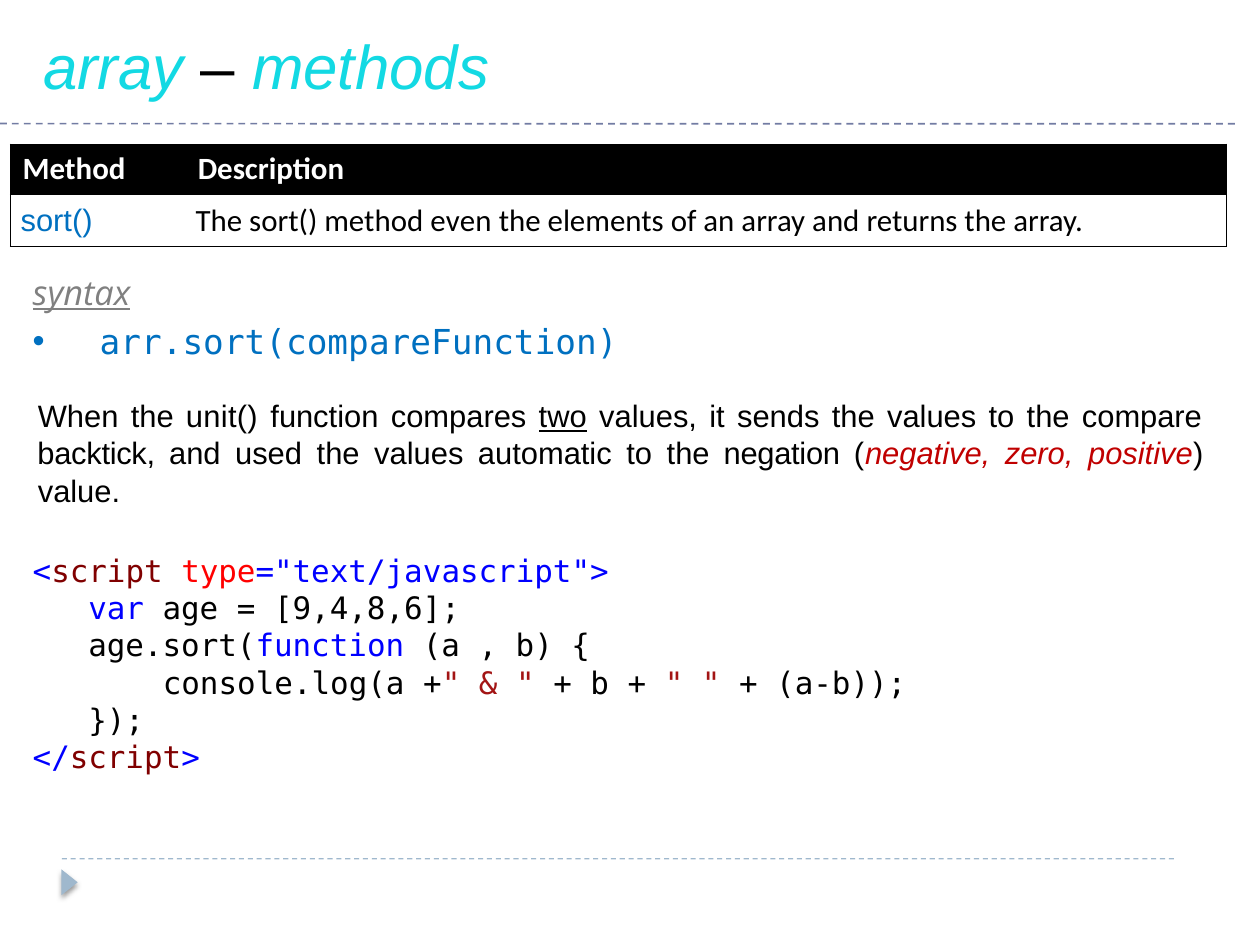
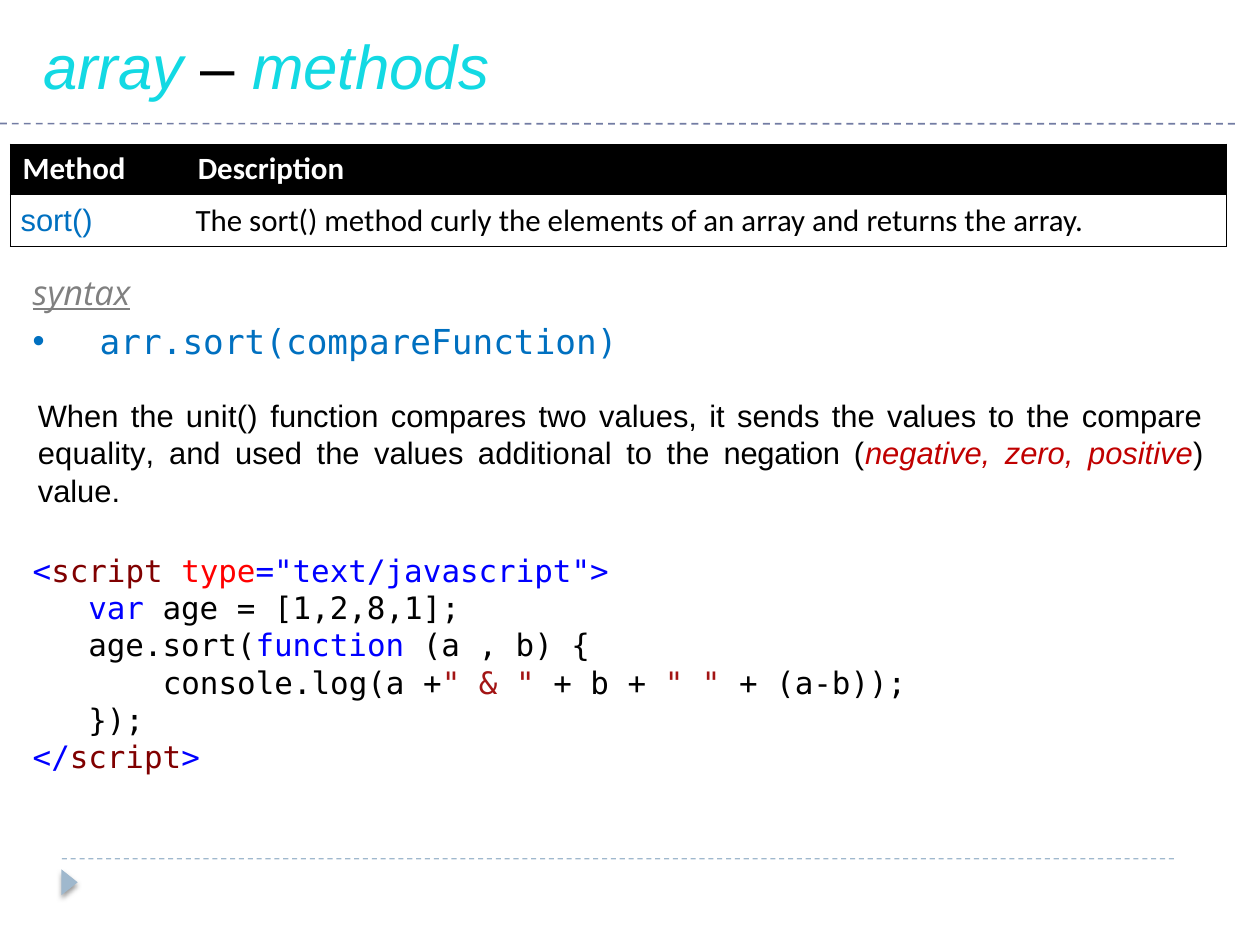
even: even -> curly (461, 221)
two underline: present -> none (563, 418)
backtick: backtick -> equality (96, 455)
automatic: automatic -> additional (545, 455)
9,4,8,6: 9,4,8,6 -> 1,2,8,1 (367, 610)
